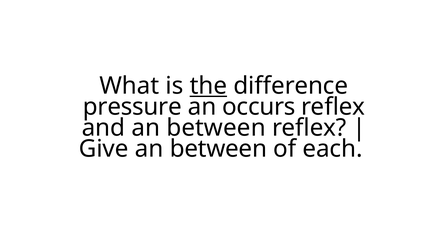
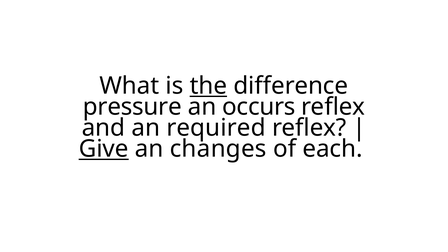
and an between: between -> required (216, 128)
Give underline: none -> present (104, 149)
between: between -> changes (218, 149)
